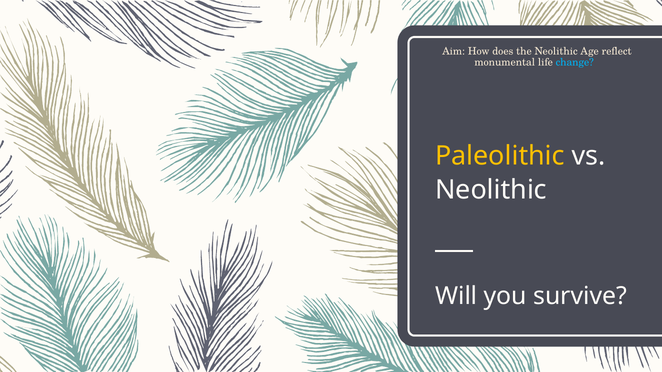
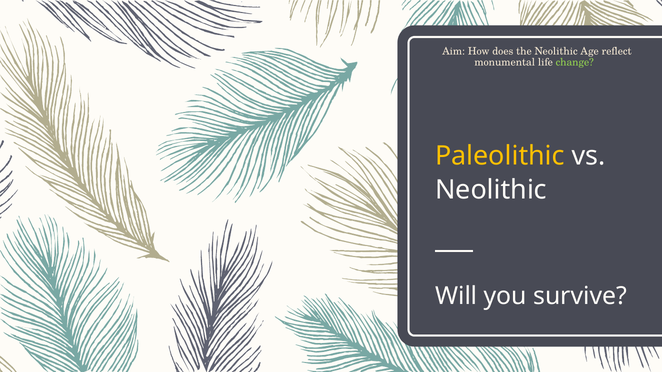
change colour: light blue -> light green (575, 62)
